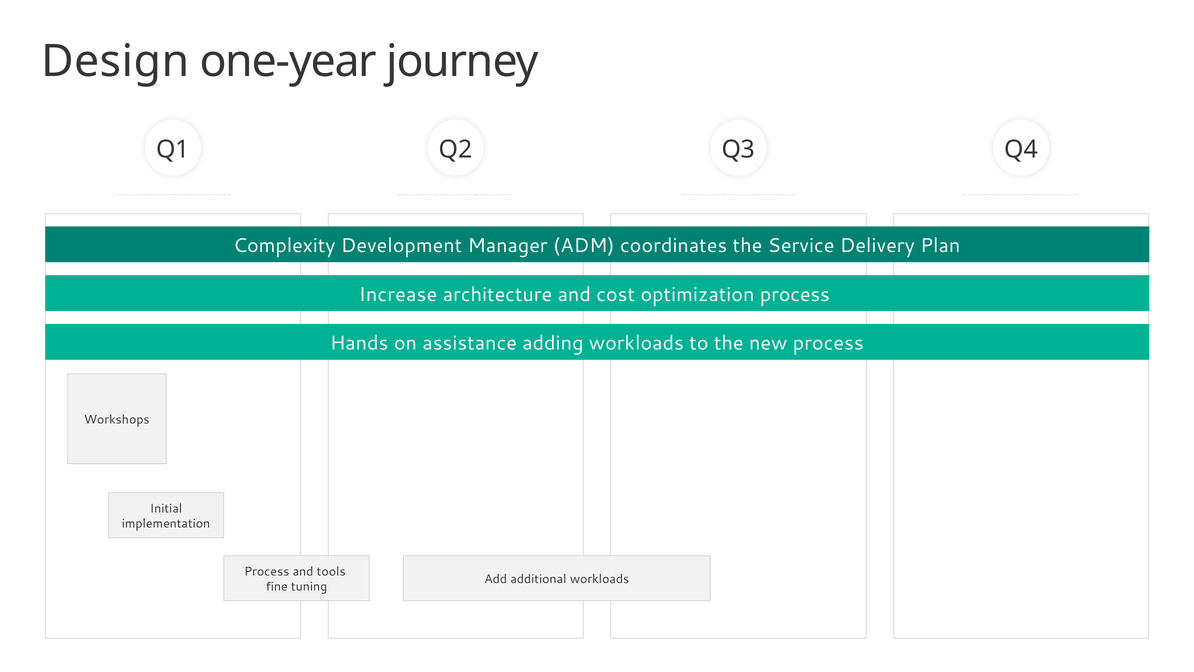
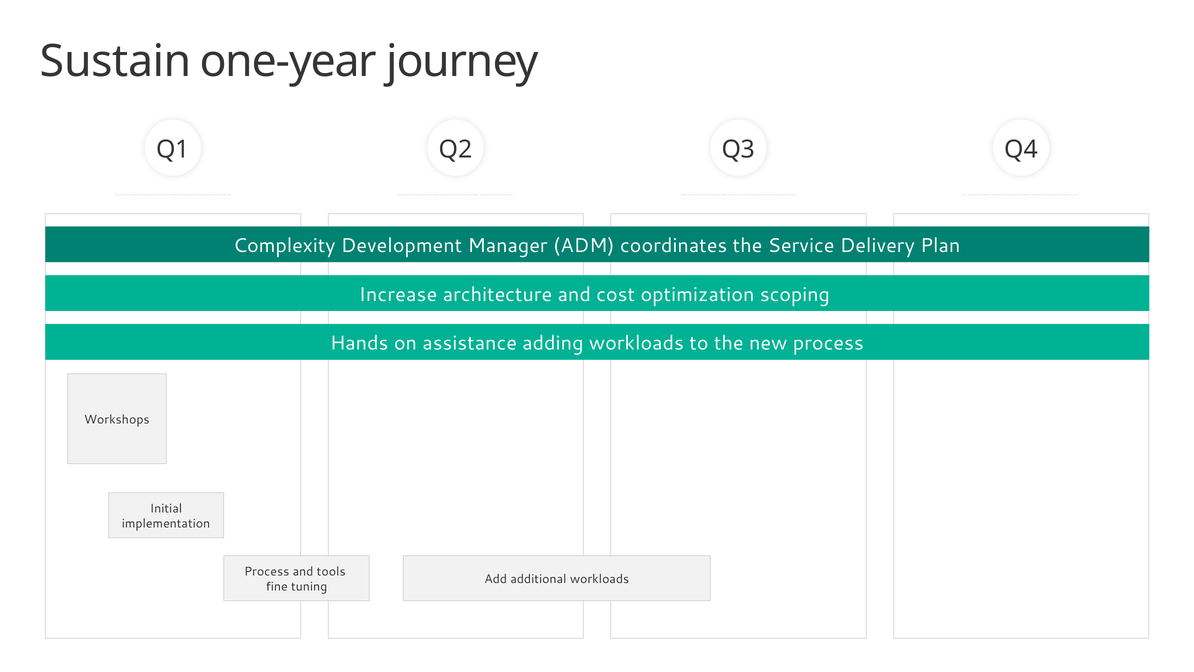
Design: Design -> Sustain (116, 61)
optimization process: process -> scoping (795, 294)
